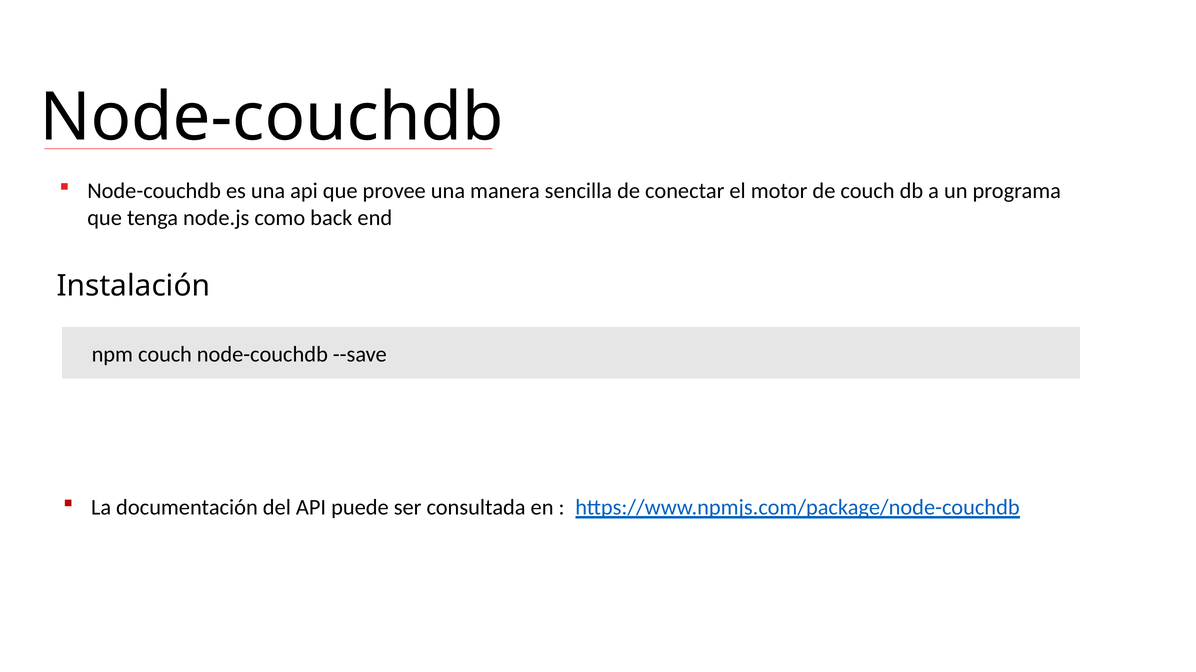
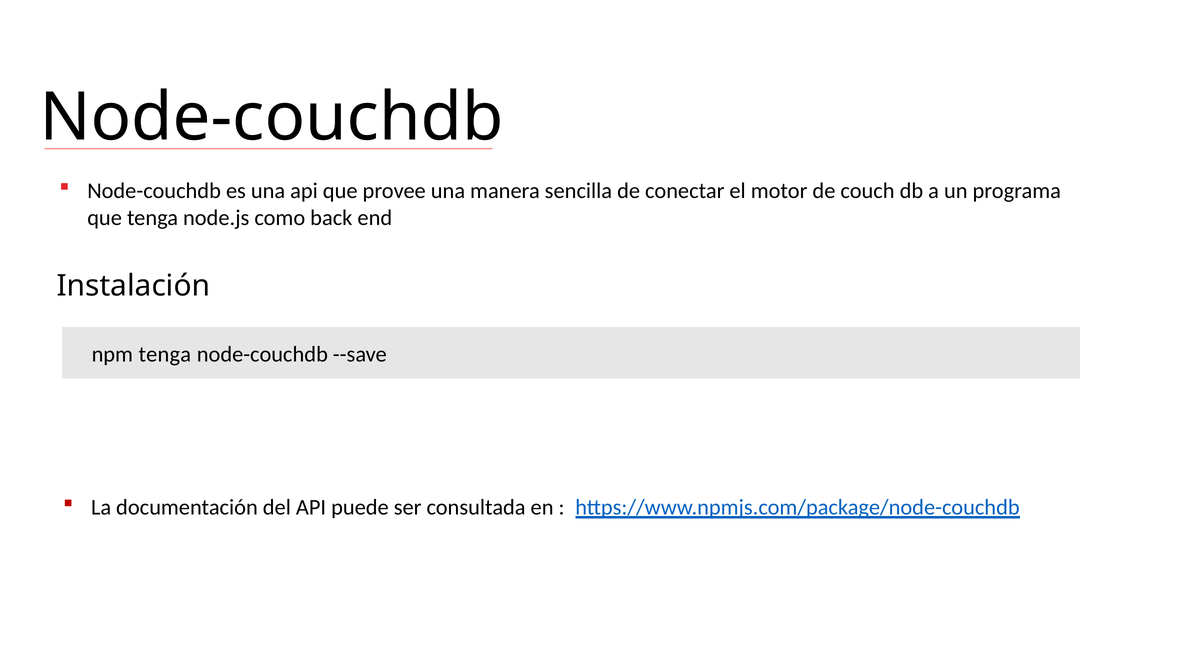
npm couch: couch -> tenga (165, 355)
